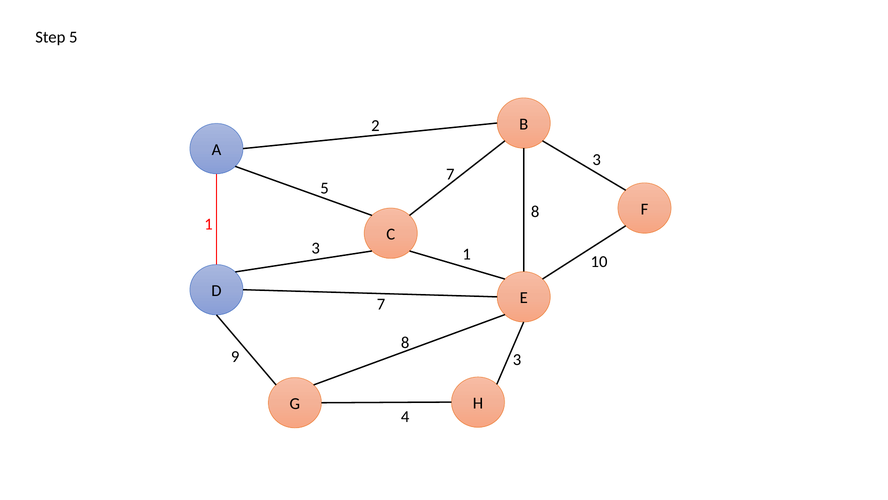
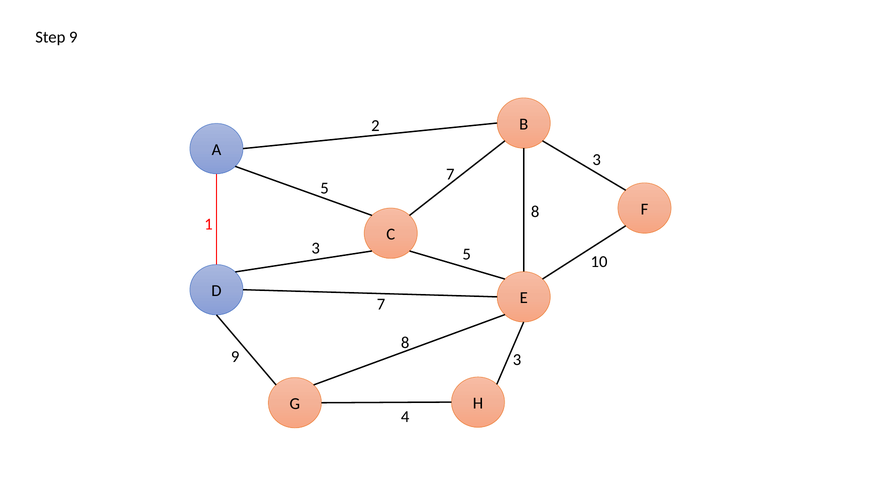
Step 5: 5 -> 9 (73, 37)
1: 1 -> 5 (467, 254)
